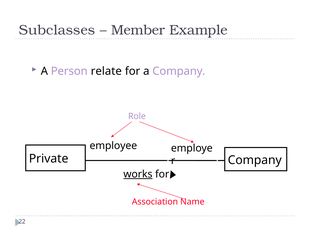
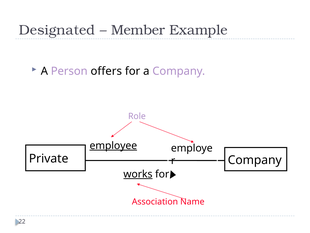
Subclasses: Subclasses -> Designated (57, 30)
relate: relate -> offers (106, 71)
employee underline: none -> present (113, 145)
